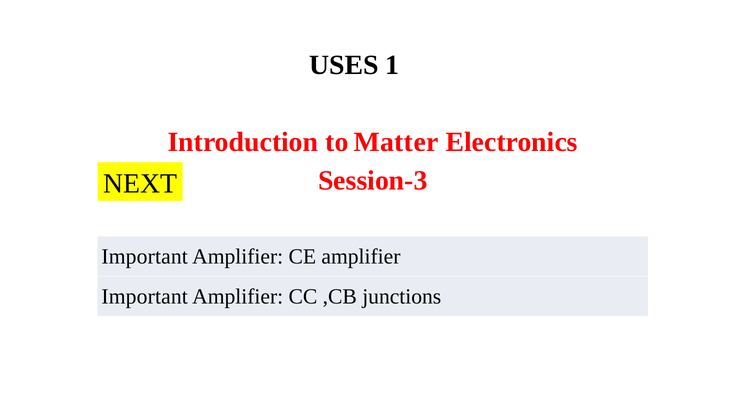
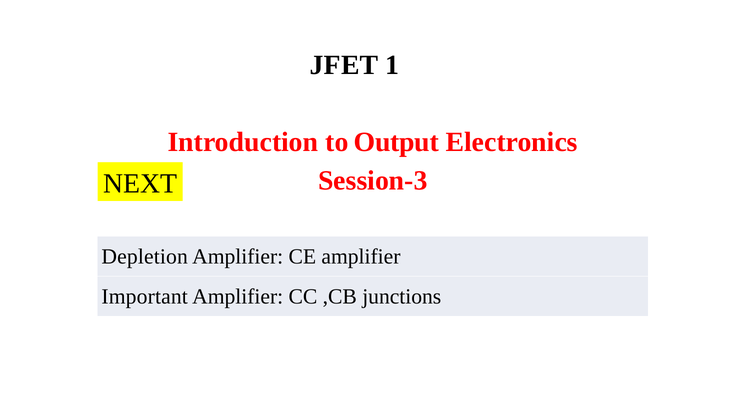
USES: USES -> JFET (344, 65)
Matter: Matter -> Output (396, 142)
Important: Important -> Depletion (145, 256)
